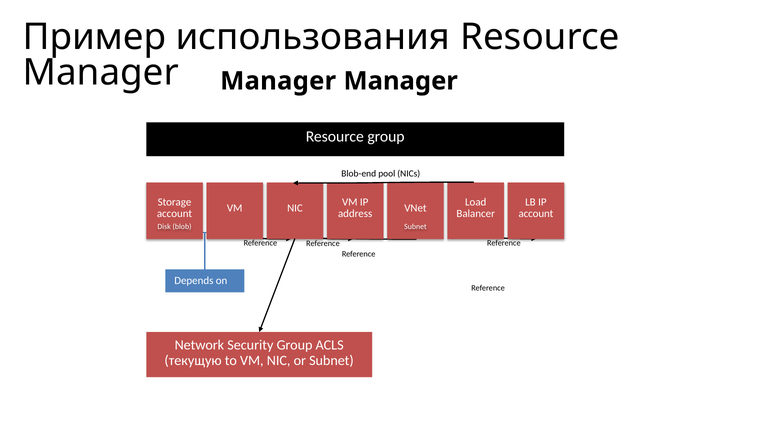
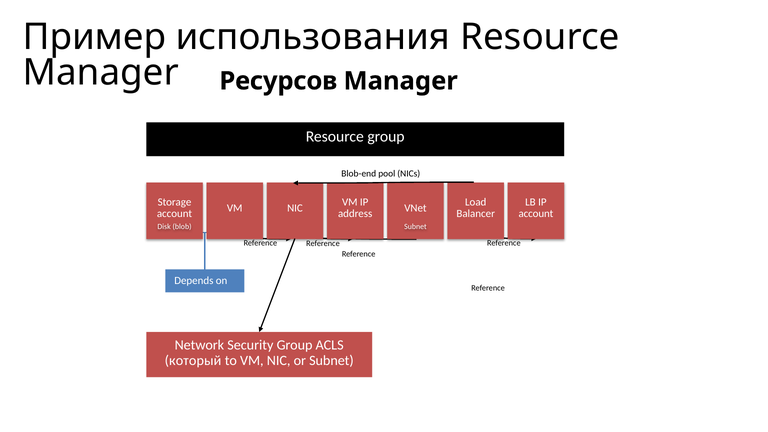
Manager: Manager -> Ресурсов (278, 81)
текущую: текущую -> который (193, 360)
